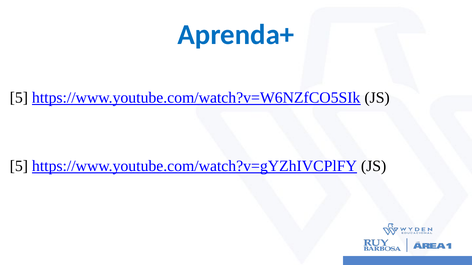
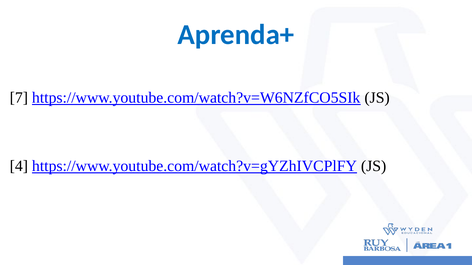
5: 5 -> 7 (19, 98)
5: 5 -> 4 (19, 166)
